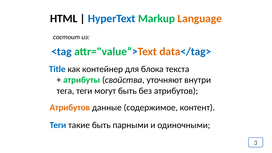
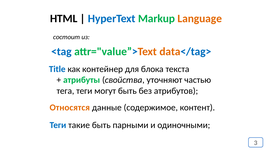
внутри: внутри -> частью (198, 80)
Атрибутов: Атрибутов -> Относятся (70, 107)
